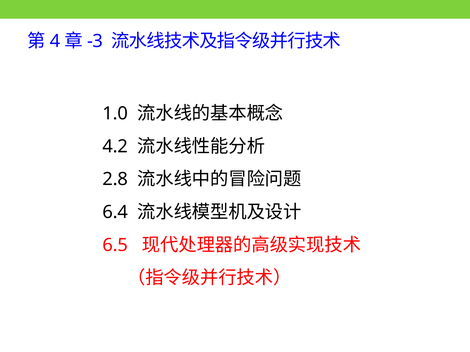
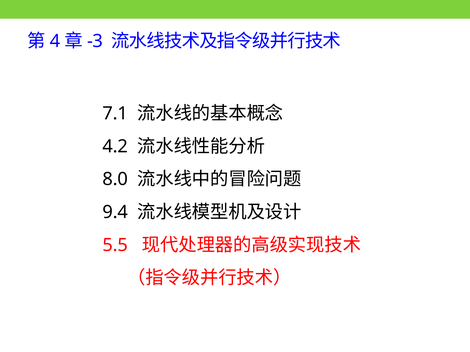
1.0: 1.0 -> 7.1 (115, 114)
2.8: 2.8 -> 8.0 (115, 180)
6.4: 6.4 -> 9.4 (115, 212)
6.5: 6.5 -> 5.5 (115, 245)
